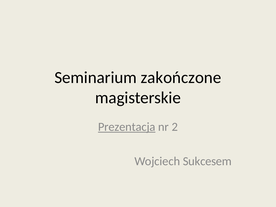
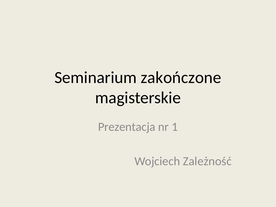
Prezentacja underline: present -> none (127, 127)
2: 2 -> 1 (175, 127)
Sukcesem: Sukcesem -> Zależność (207, 161)
